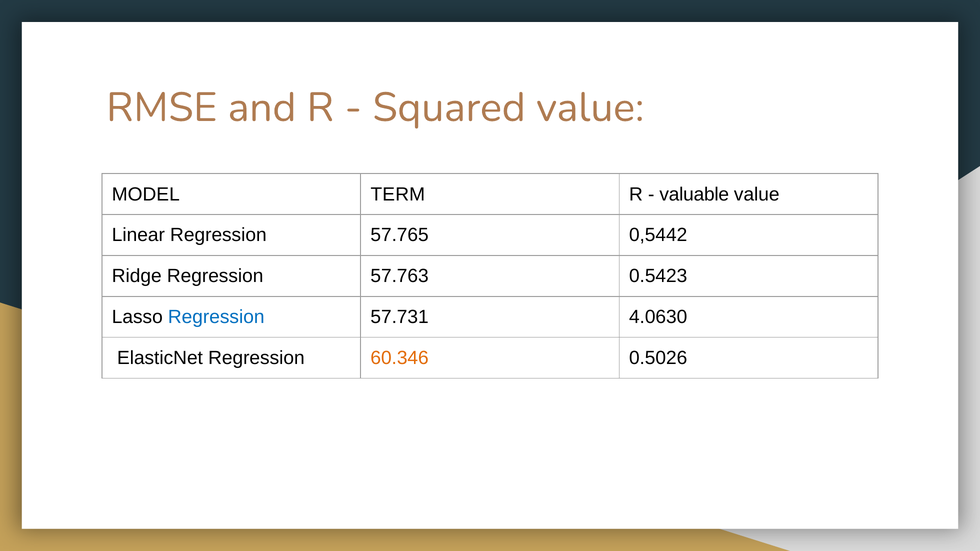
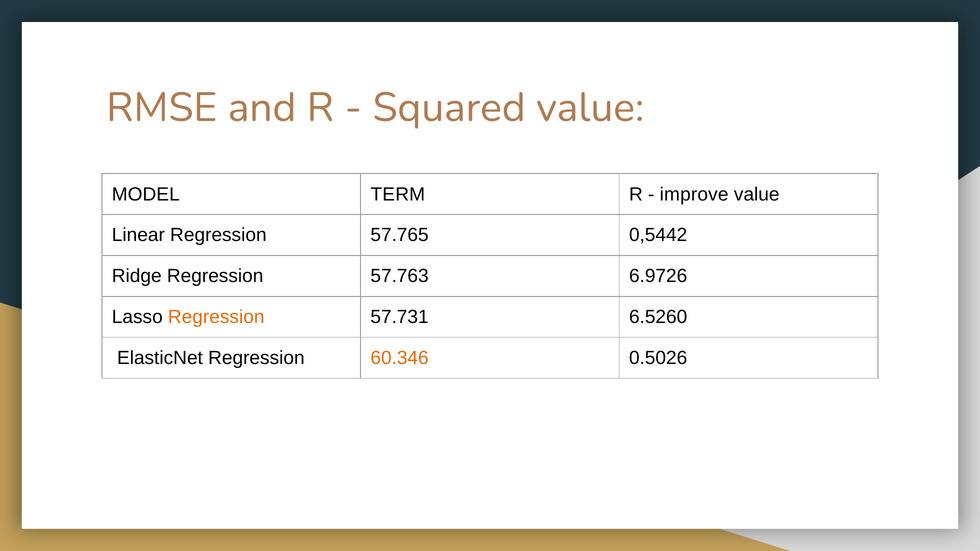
valuable: valuable -> improve (694, 194)
0.5423: 0.5423 -> 6.9726 (658, 276)
Regression colour: blue -> orange (216, 317)
4.0630: 4.0630 -> 6.5260 (658, 317)
